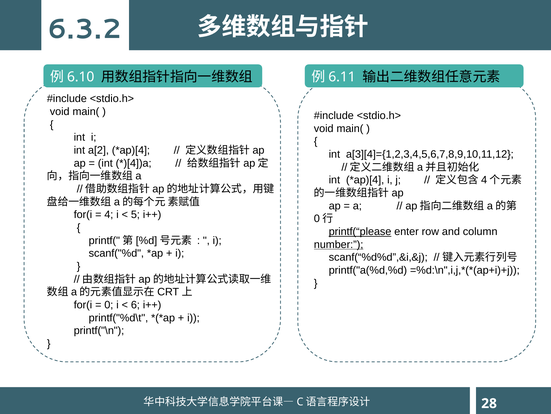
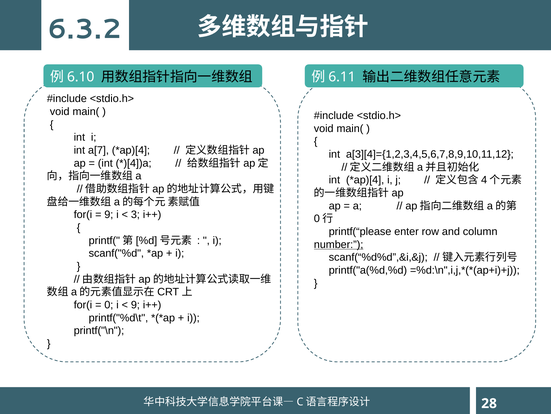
a[2: a[2 -> a[7 (98, 150)
4: 4 -> 9 (109, 214)
5: 5 -> 3 (135, 214)
printf(“please underline: present -> none (360, 231)
6: 6 -> 9 (135, 304)
